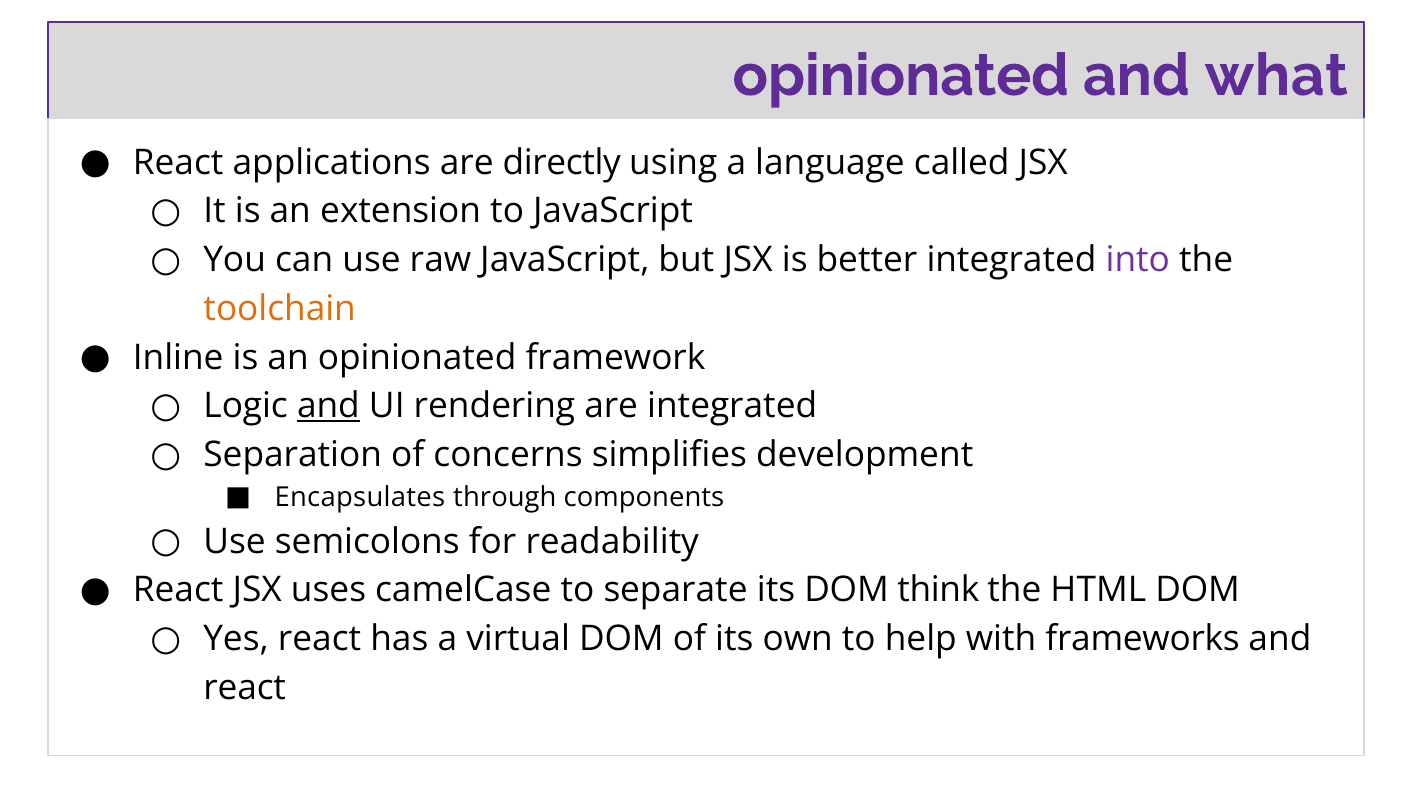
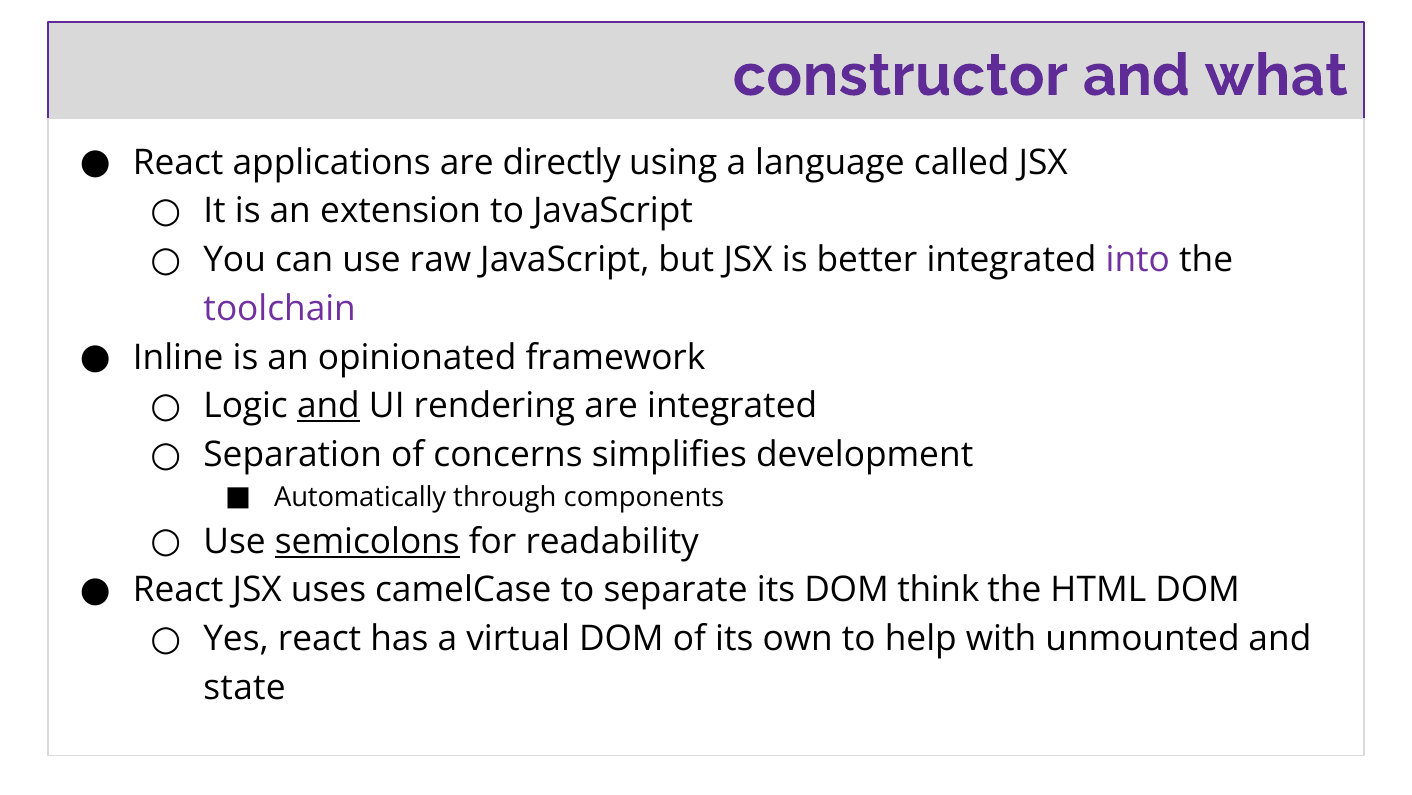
opinionated: opinionated -> constructor (900, 75)
toolchain colour: orange -> purple (280, 308)
Encapsulates: Encapsulates -> Automatically (360, 497)
semicolons underline: none -> present (367, 541)
frameworks: frameworks -> unmounted (1142, 638)
react: react -> state (245, 687)
